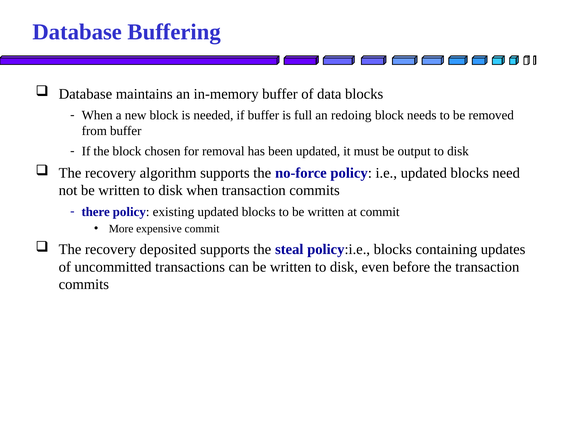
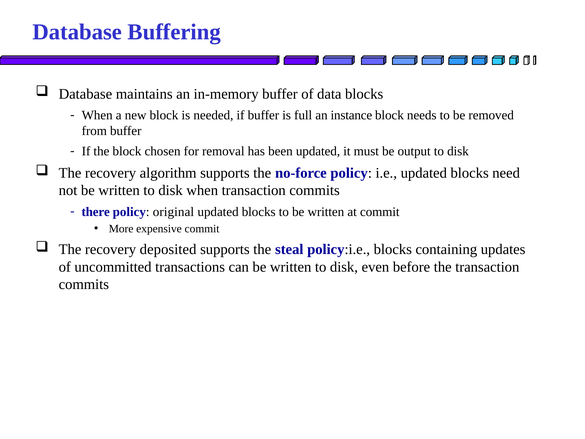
redoing: redoing -> instance (351, 115)
existing: existing -> original (173, 212)
